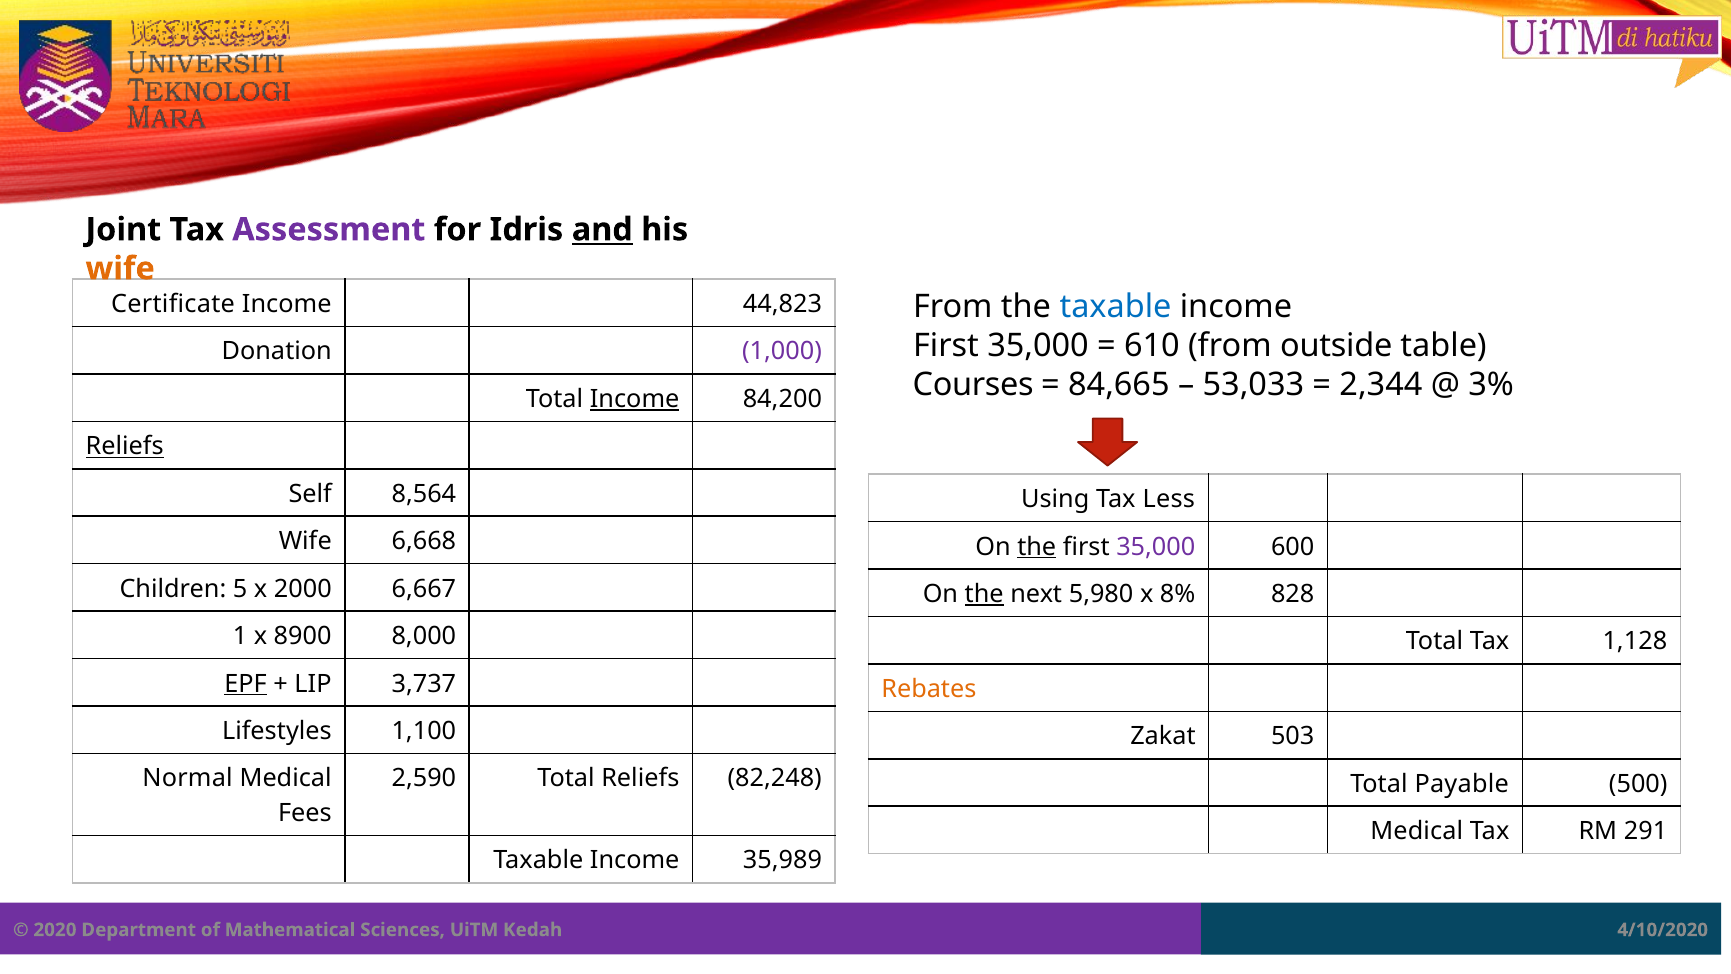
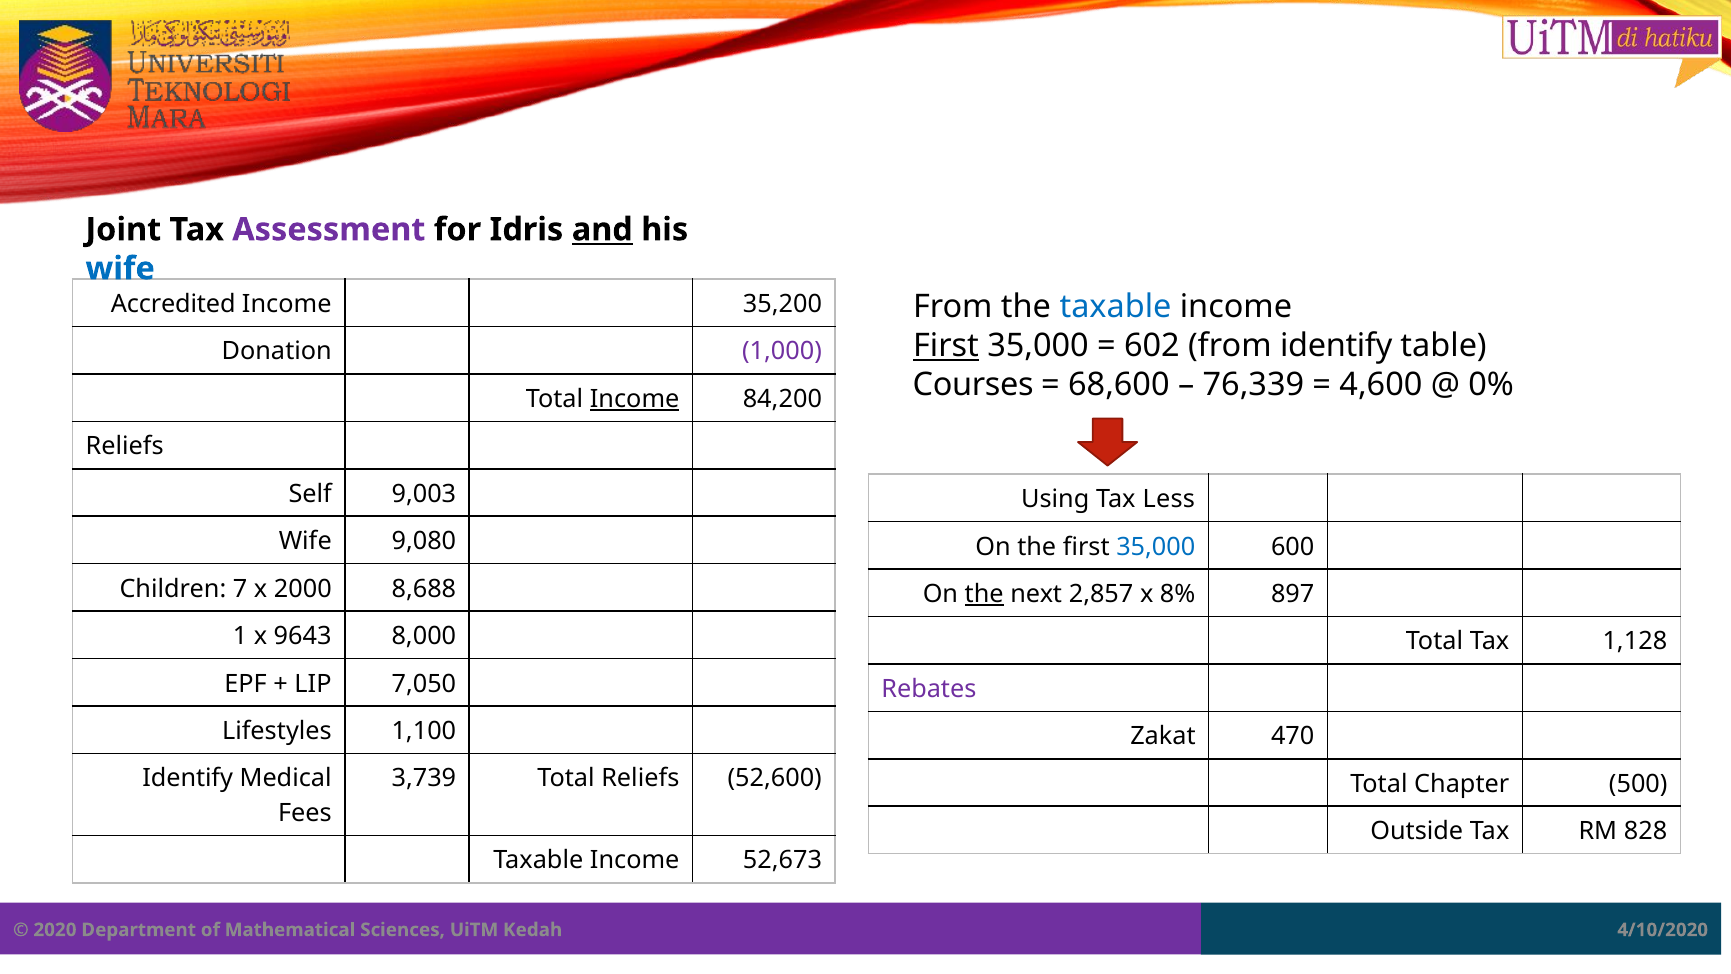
wife colour: orange -> blue (120, 269)
Certificate: Certificate -> Accredited (173, 304)
44,823: 44,823 -> 35,200 (782, 304)
First underline: none -> present (946, 346)
610: 610 -> 602 (1152, 346)
from outside: outside -> identify (1336, 346)
84,665: 84,665 -> 68,600 (1119, 385)
53,033: 53,033 -> 76,339 (1253, 385)
2,344: 2,344 -> 4,600 (1381, 385)
3%: 3% -> 0% (1491, 385)
Reliefs underline: present -> none (125, 446)
8,564: 8,564 -> 9,003 (424, 494)
6,668: 6,668 -> 9,080 (424, 541)
the underline: present -> none (1037, 547)
35,000 colour: purple -> blue (1156, 547)
5: 5 -> 7 (240, 589)
6,667: 6,667 -> 8,688 (424, 589)
5,980: 5,980 -> 2,857 (1101, 594)
828: 828 -> 897 (1293, 594)
8900: 8900 -> 9643 (303, 636)
EPF underline: present -> none (246, 684)
3,737: 3,737 -> 7,050 (424, 684)
Rebates colour: orange -> purple (929, 689)
503: 503 -> 470 (1293, 736)
Normal: Normal -> Identify (188, 778)
2,590: 2,590 -> 3,739 (424, 778)
82,248: 82,248 -> 52,600 (775, 778)
Payable: Payable -> Chapter (1462, 784)
Medical: Medical -> Outside (1417, 831)
291: 291 -> 828 (1646, 831)
35,989: 35,989 -> 52,673 (782, 860)
